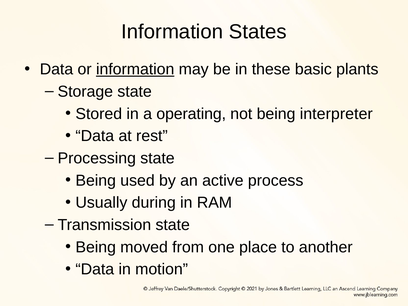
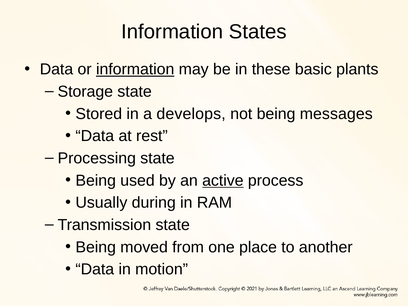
operating: operating -> develops (191, 114)
interpreter: interpreter -> messages (336, 114)
active underline: none -> present (223, 180)
